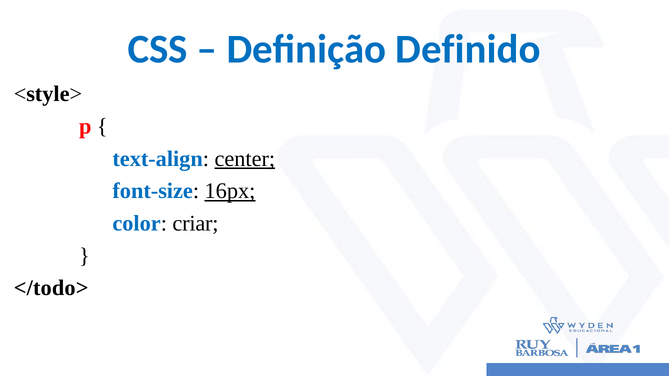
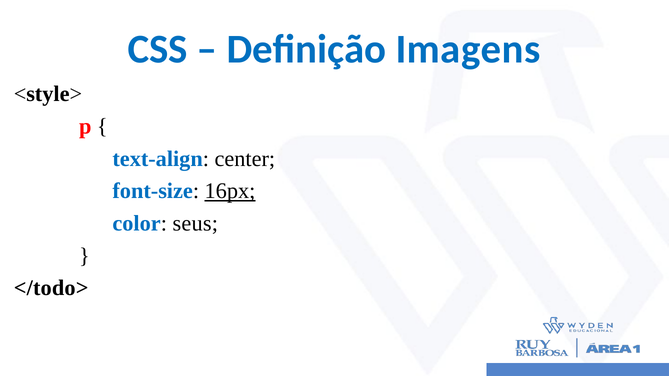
Definido: Definido -> Imagens (468, 49)
center underline: present -> none (245, 159)
criar: criar -> seus (195, 224)
